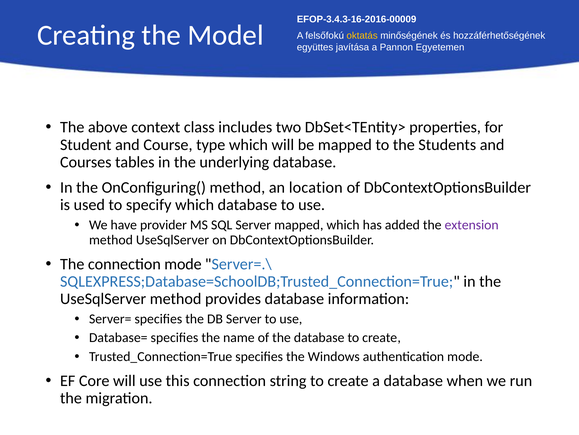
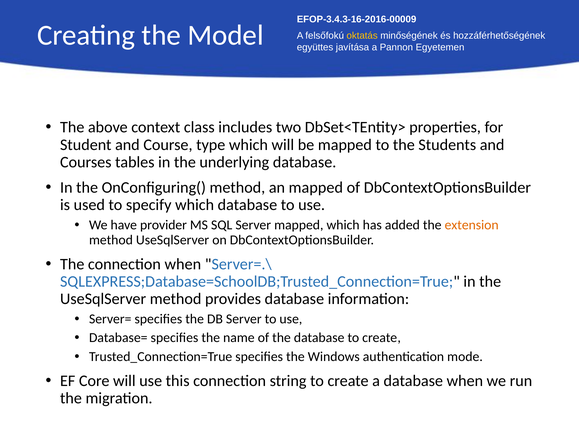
an location: location -> mapped (316, 187)
extension colour: purple -> orange (472, 225)
connection mode: mode -> when (183, 264)
